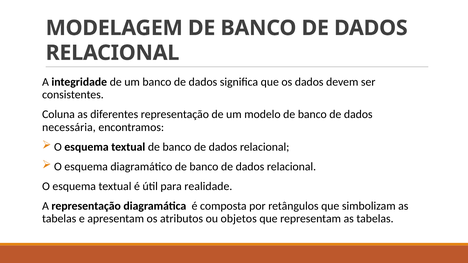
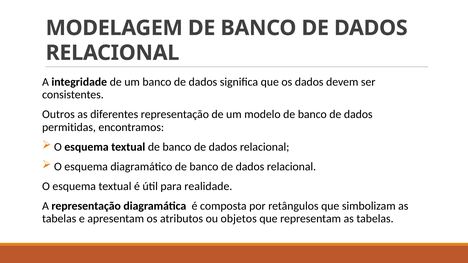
Coluna: Coluna -> Outros (58, 115)
necessária: necessária -> permitidas (69, 127)
